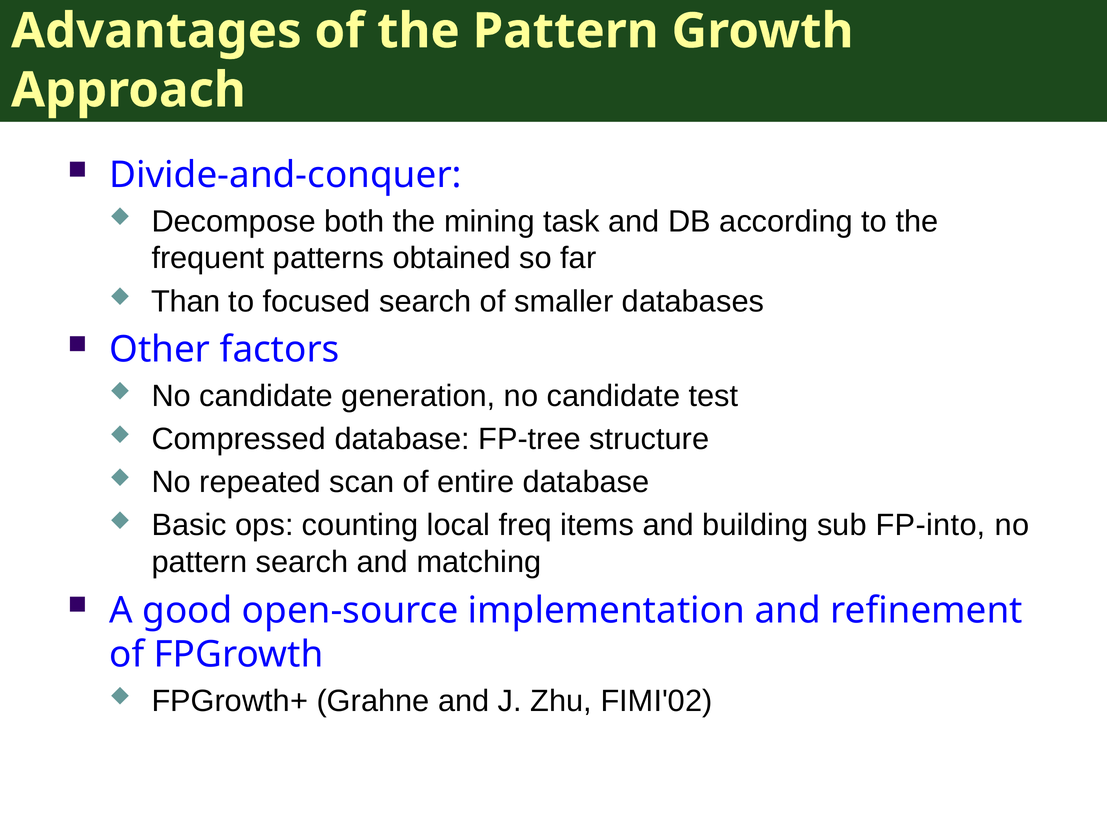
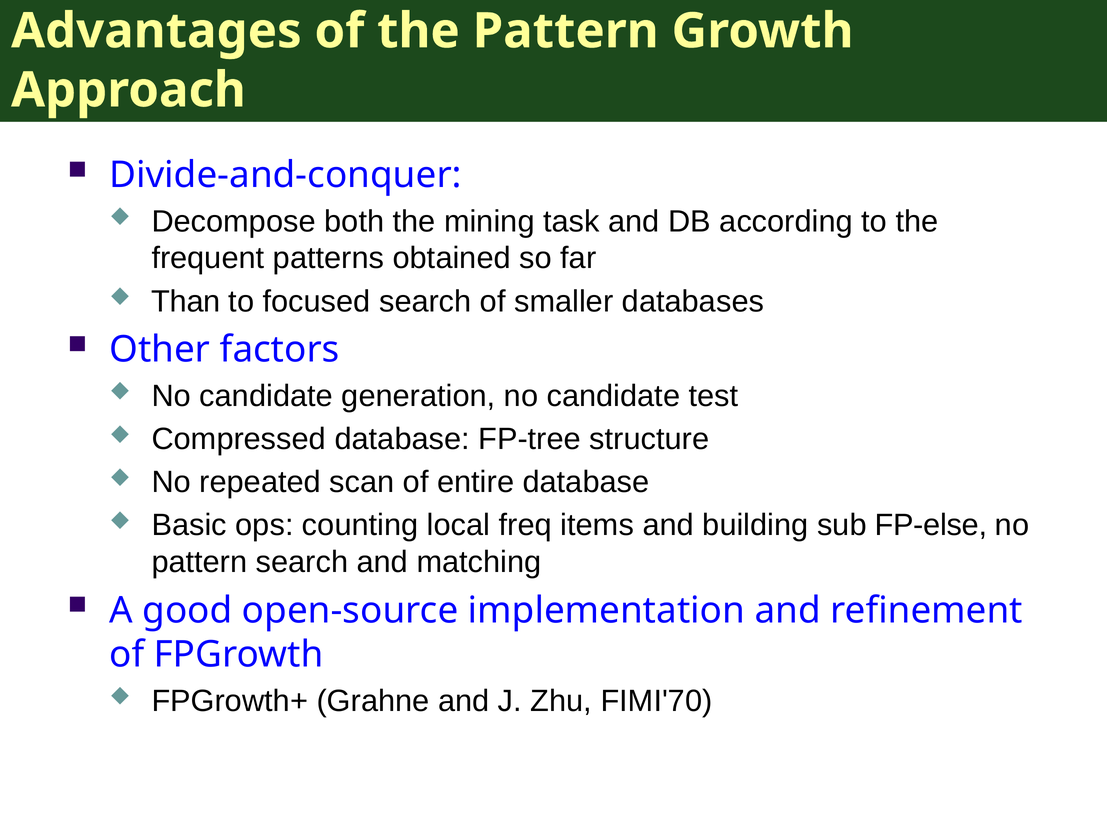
FP-into: FP-into -> FP-else (931, 525)
FIMI'02: FIMI'02 -> FIMI'70 (657, 701)
